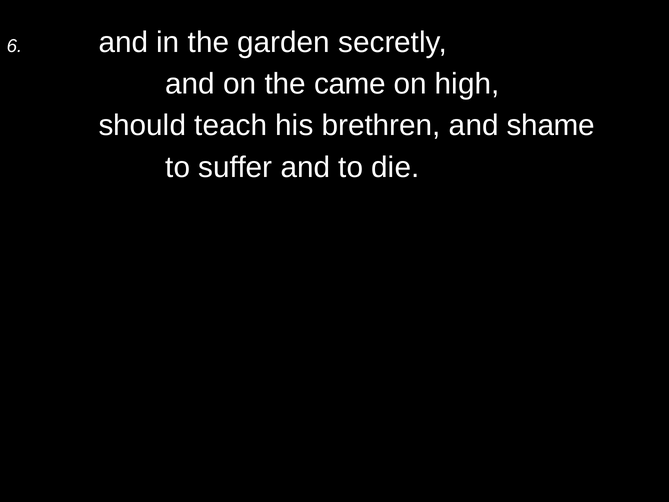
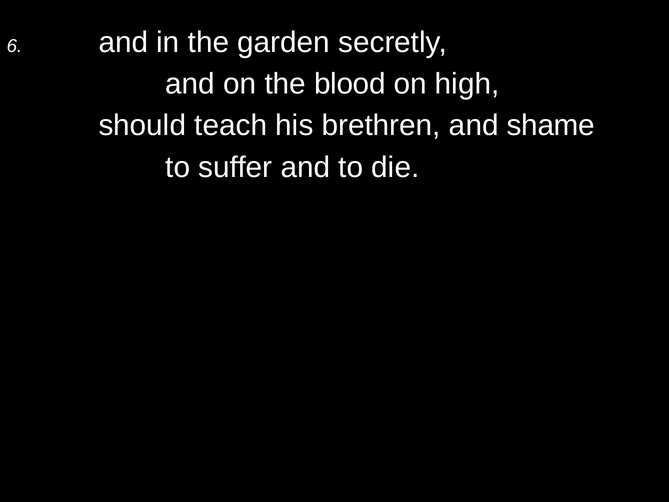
came: came -> blood (350, 84)
